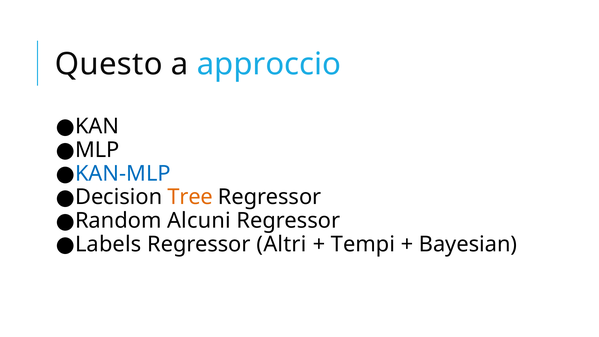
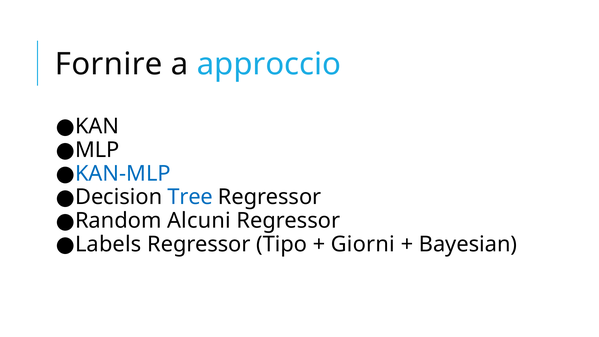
Questo: Questo -> Fornire (109, 64)
Tree colour: orange -> blue (190, 197)
Altri: Altri -> Tipo (282, 244)
Tempi: Tempi -> Giorni (363, 244)
